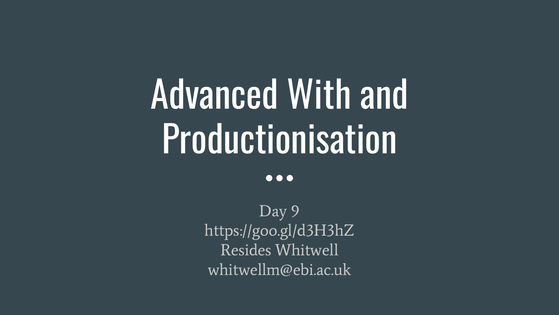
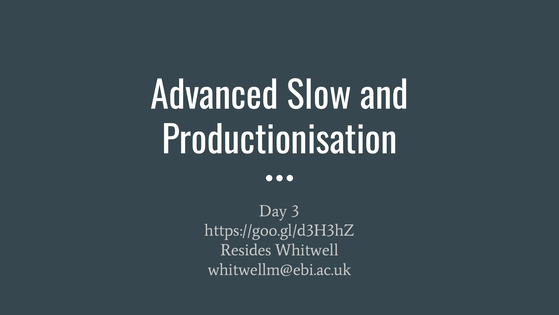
With: With -> Slow (319, 96)
9: 9 -> 3 (295, 211)
